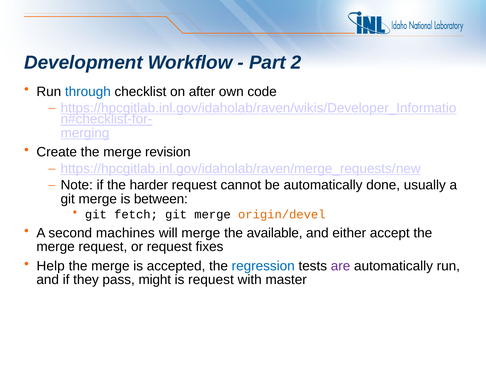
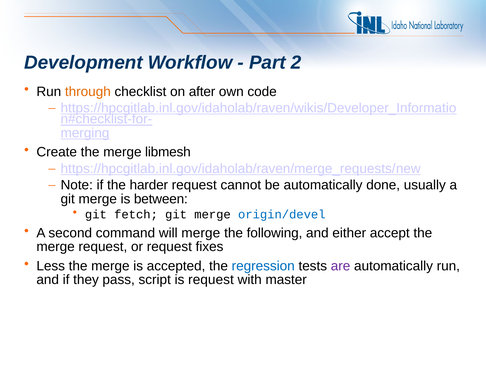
through colour: blue -> orange (88, 92)
revision: revision -> libmesh (168, 152)
origin/devel colour: orange -> blue (282, 214)
machines: machines -> command (125, 233)
available: available -> following (275, 233)
Help: Help -> Less (51, 266)
might: might -> script (155, 279)
